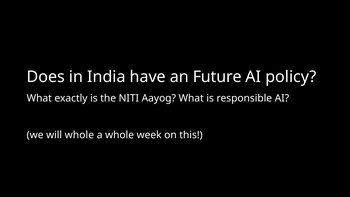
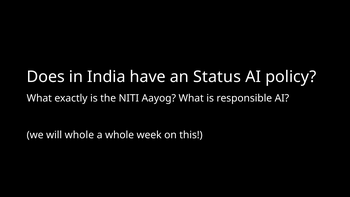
Future: Future -> Status (217, 77)
